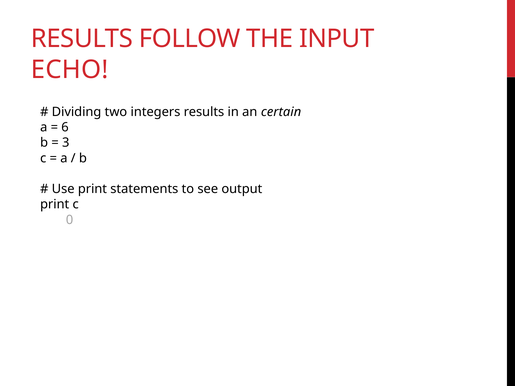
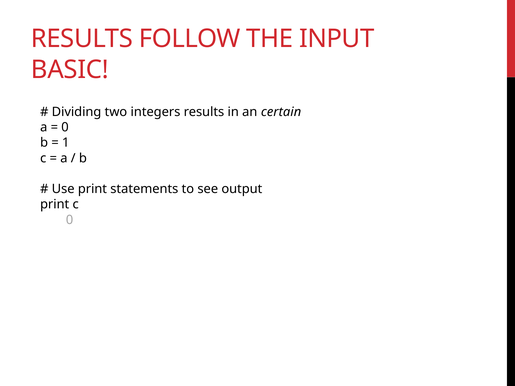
ECHO: ECHO -> BASIC (70, 70)
6: 6 -> 0 (65, 127)
3: 3 -> 1 (66, 143)
